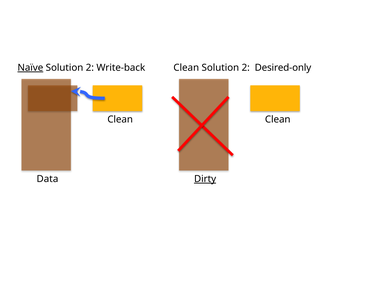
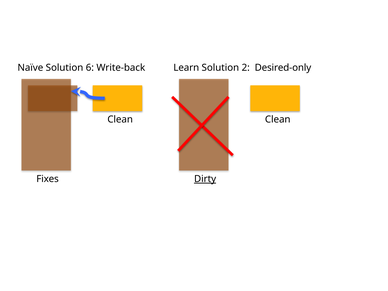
Naïve underline: present -> none (30, 68)
2: 2 -> 6 (90, 68)
Clean: Clean -> Learn (186, 68)
Data: Data -> Fixes (48, 179)
